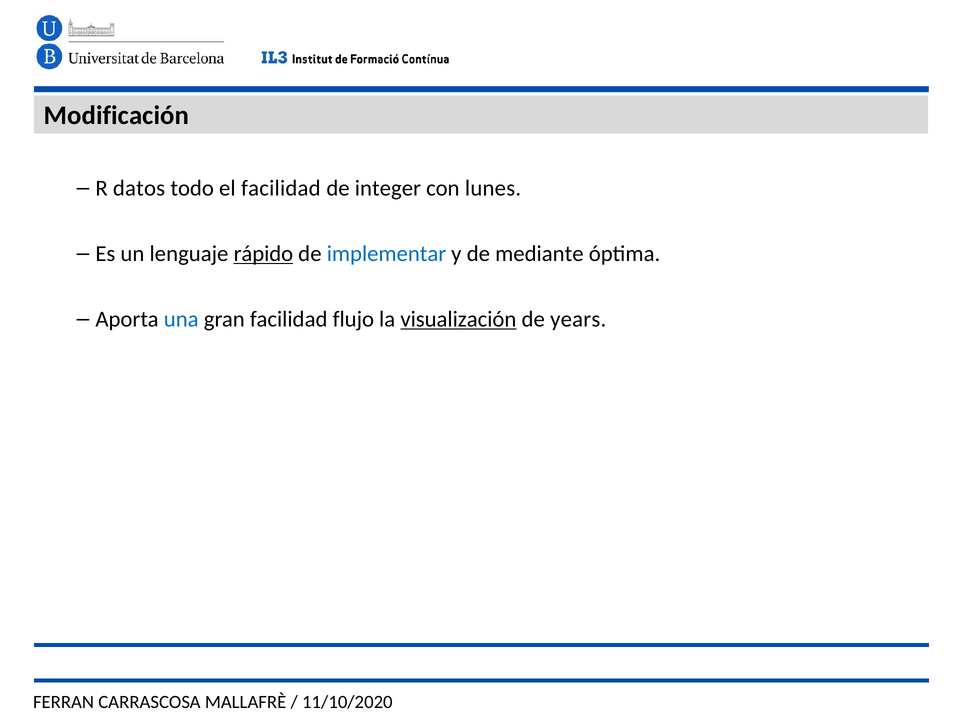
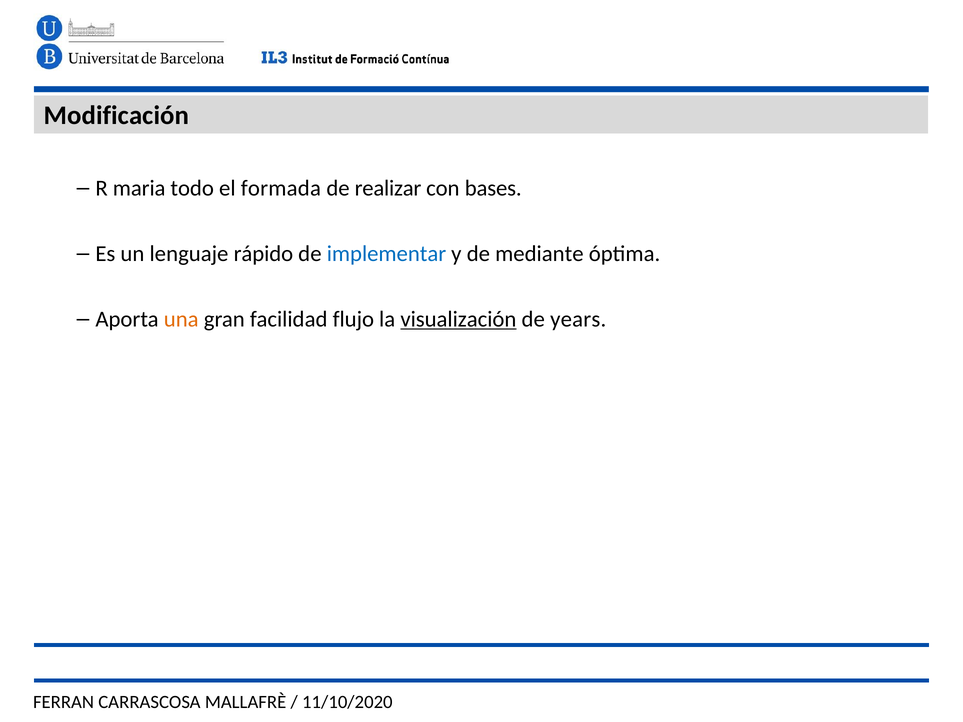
datos: datos -> maria (139, 188)
el facilidad: facilidad -> formada (281, 188)
integer: integer -> realizar (388, 188)
lunes: lunes -> bases (493, 188)
rápido underline: present -> none (263, 254)
una colour: blue -> orange (181, 319)
